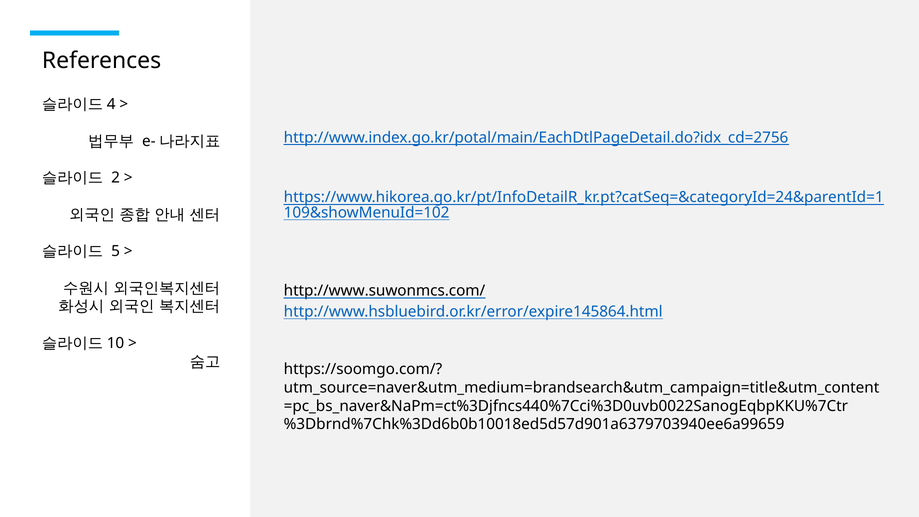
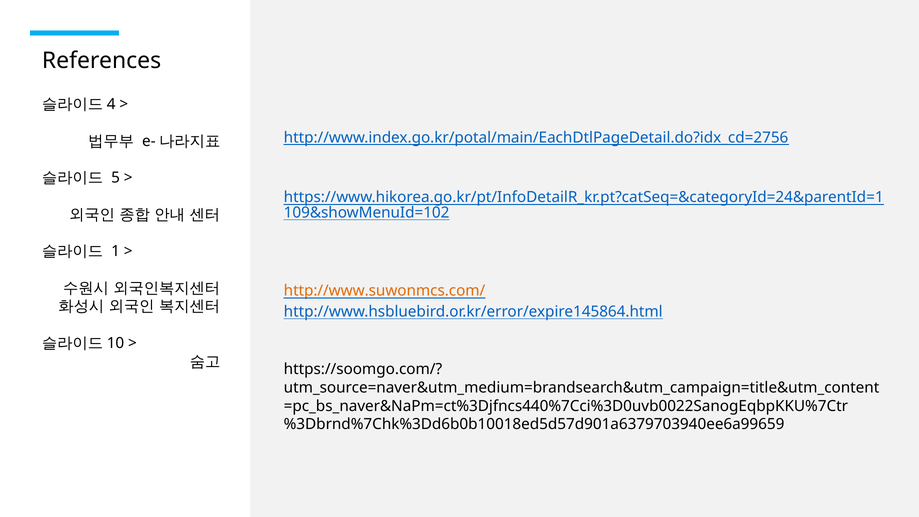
2: 2 -> 5 (116, 178)
5: 5 -> 1 (116, 251)
http://www.suwonmcs.com/ colour: black -> orange (385, 291)
